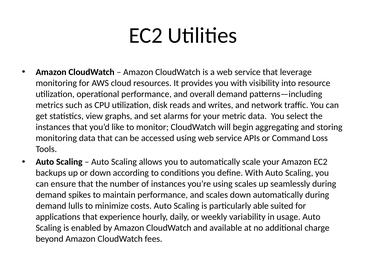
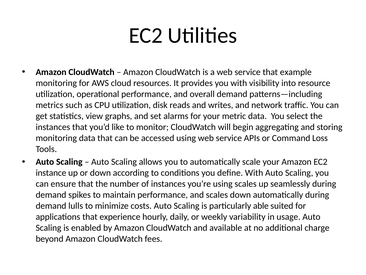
leverage: leverage -> example (296, 72)
backups: backups -> instance (51, 173)
